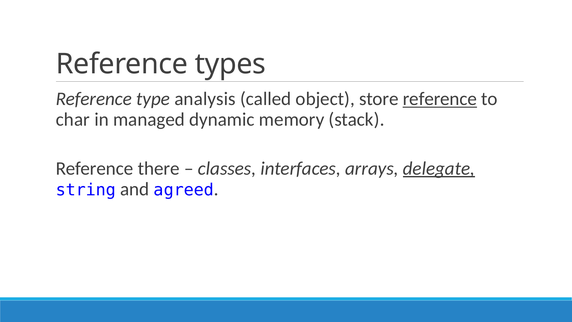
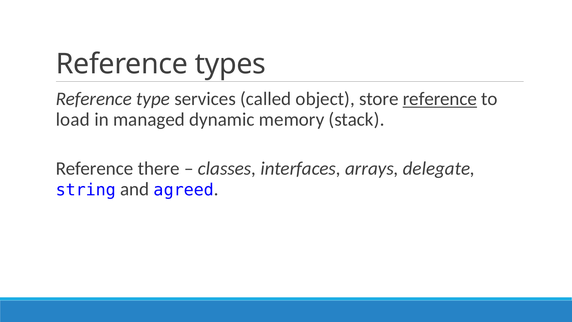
analysis: analysis -> services (205, 99)
char: char -> load (73, 120)
delegate underline: present -> none (439, 168)
